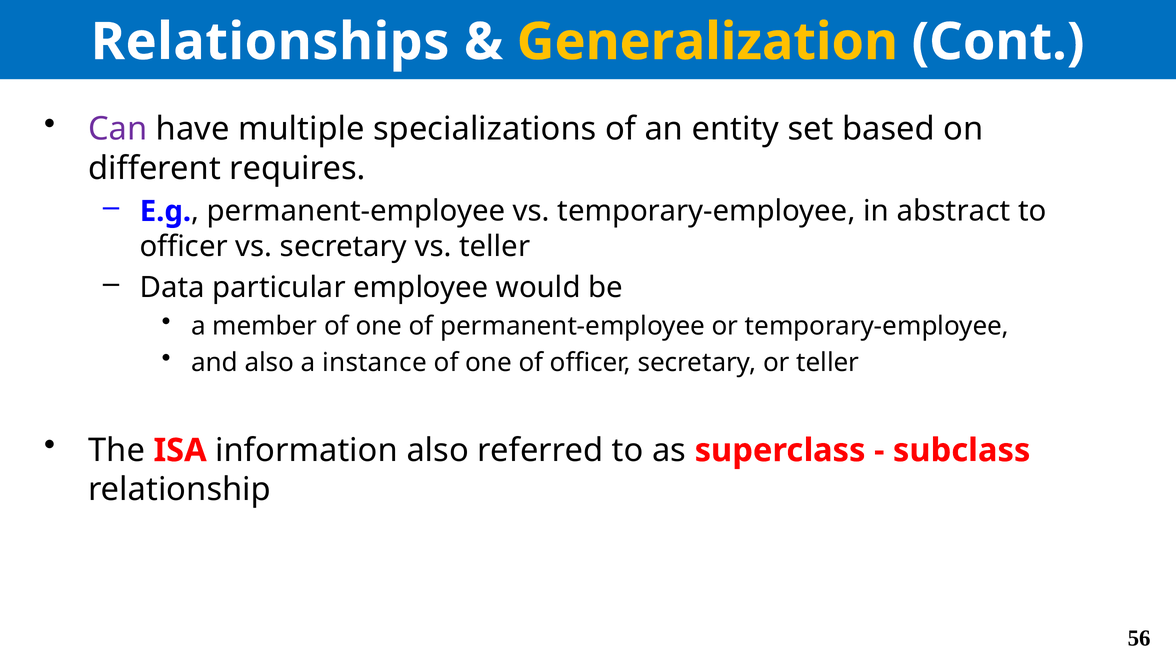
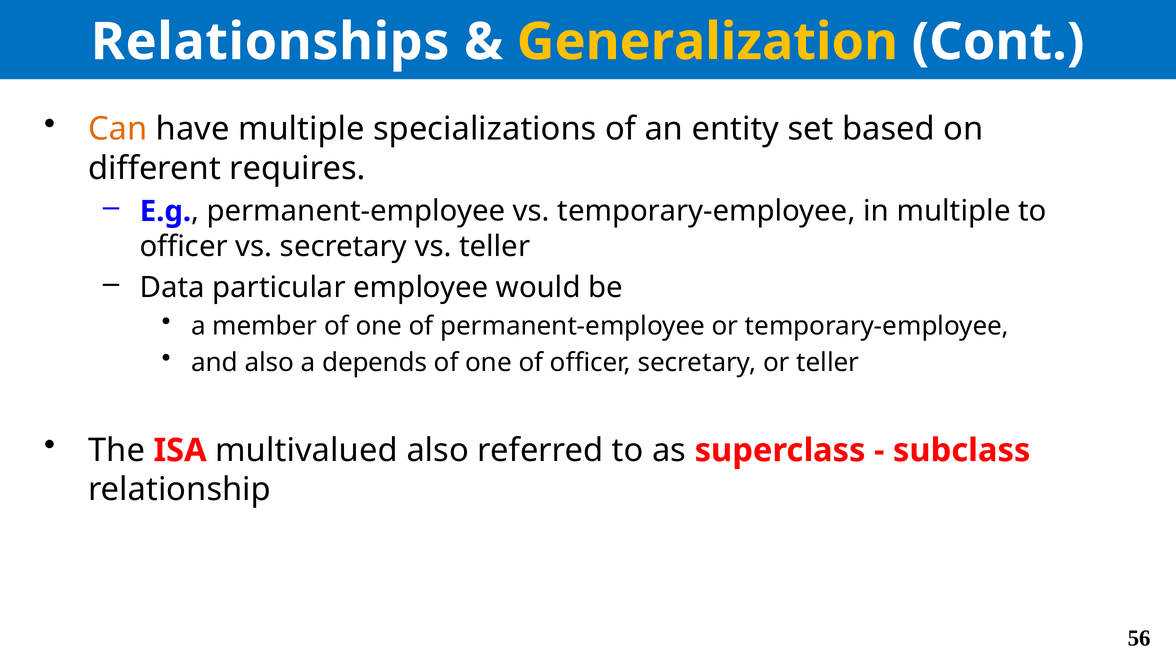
Can colour: purple -> orange (118, 129)
in abstract: abstract -> multiple (954, 211)
instance: instance -> depends (375, 363)
information: information -> multivalued (307, 451)
